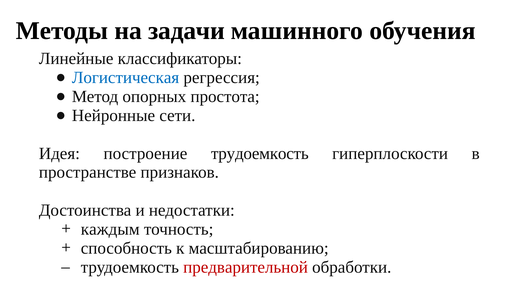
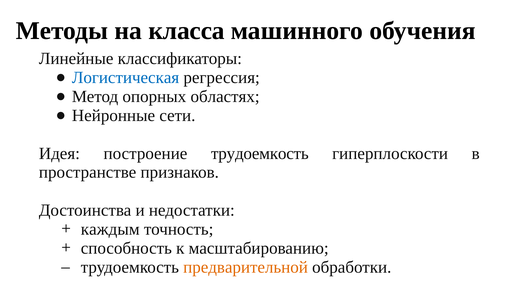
задачи: задачи -> класса (186, 31)
простота: простота -> областях (225, 97)
предварительной colour: red -> orange (246, 268)
